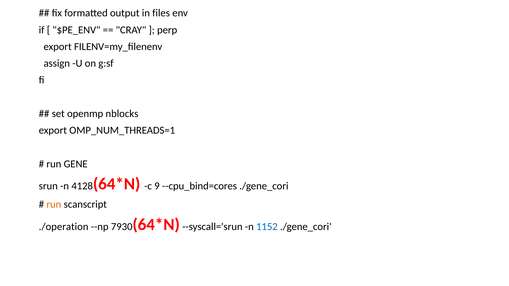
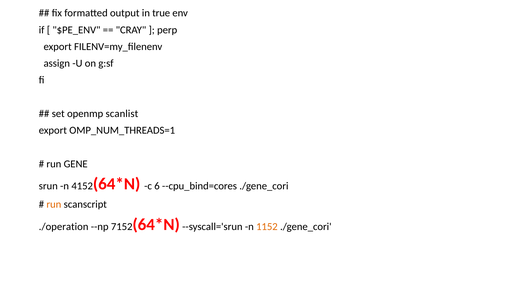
files: files -> true (161, 13)
nblocks: nblocks -> scanlist (122, 114)
4128: 4128 -> 4152 (82, 186)
9: 9 -> 6 (157, 186)
7930: 7930 -> 7152 (122, 227)
1152 colour: blue -> orange (267, 227)
